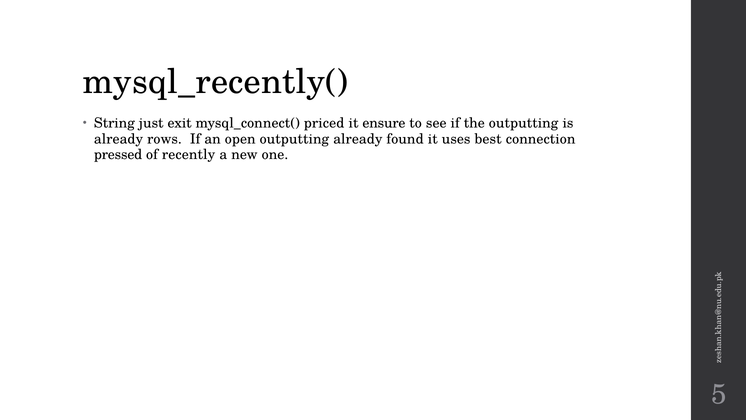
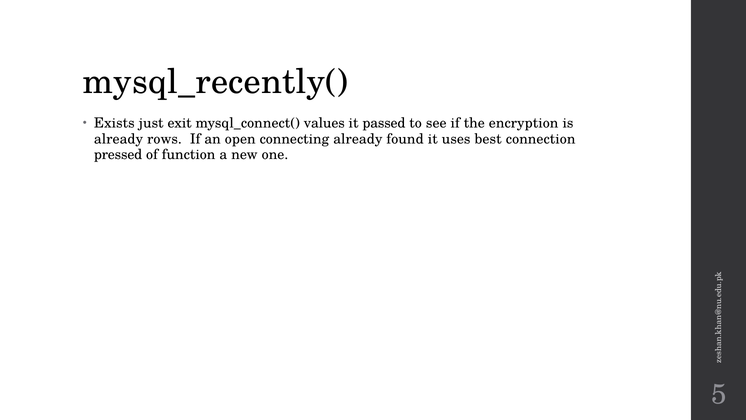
String: String -> Exists (114, 123)
priced: priced -> values (324, 123)
ensure: ensure -> passed (384, 123)
the outputting: outputting -> encryption (524, 123)
open outputting: outputting -> connecting (294, 139)
recently: recently -> function (189, 155)
